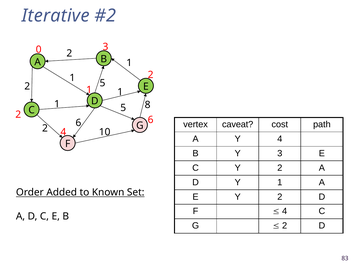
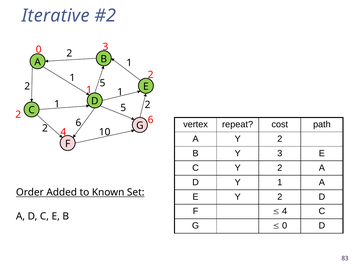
5 8: 8 -> 2 (148, 105)
caveat: caveat -> repeat (238, 124)
A Y 4: 4 -> 2 (280, 139)
2: 2 -> 0 (285, 226)
